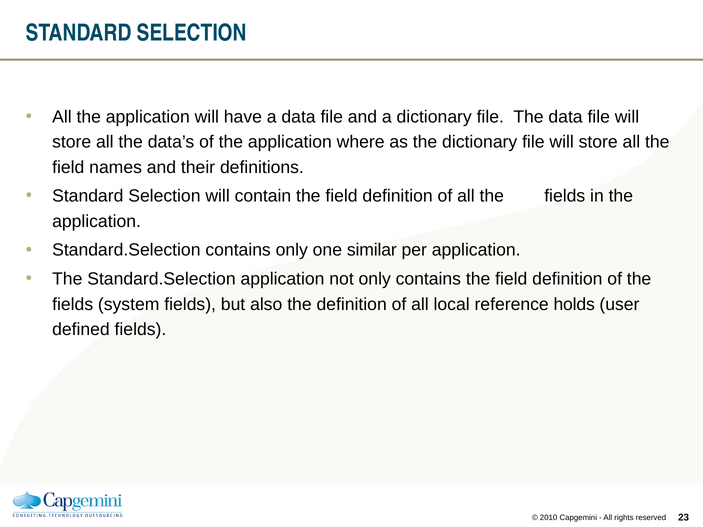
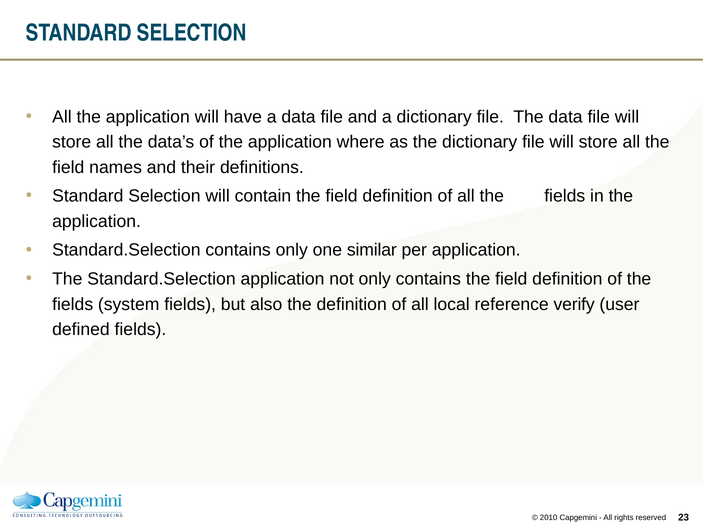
holds: holds -> verify (574, 304)
